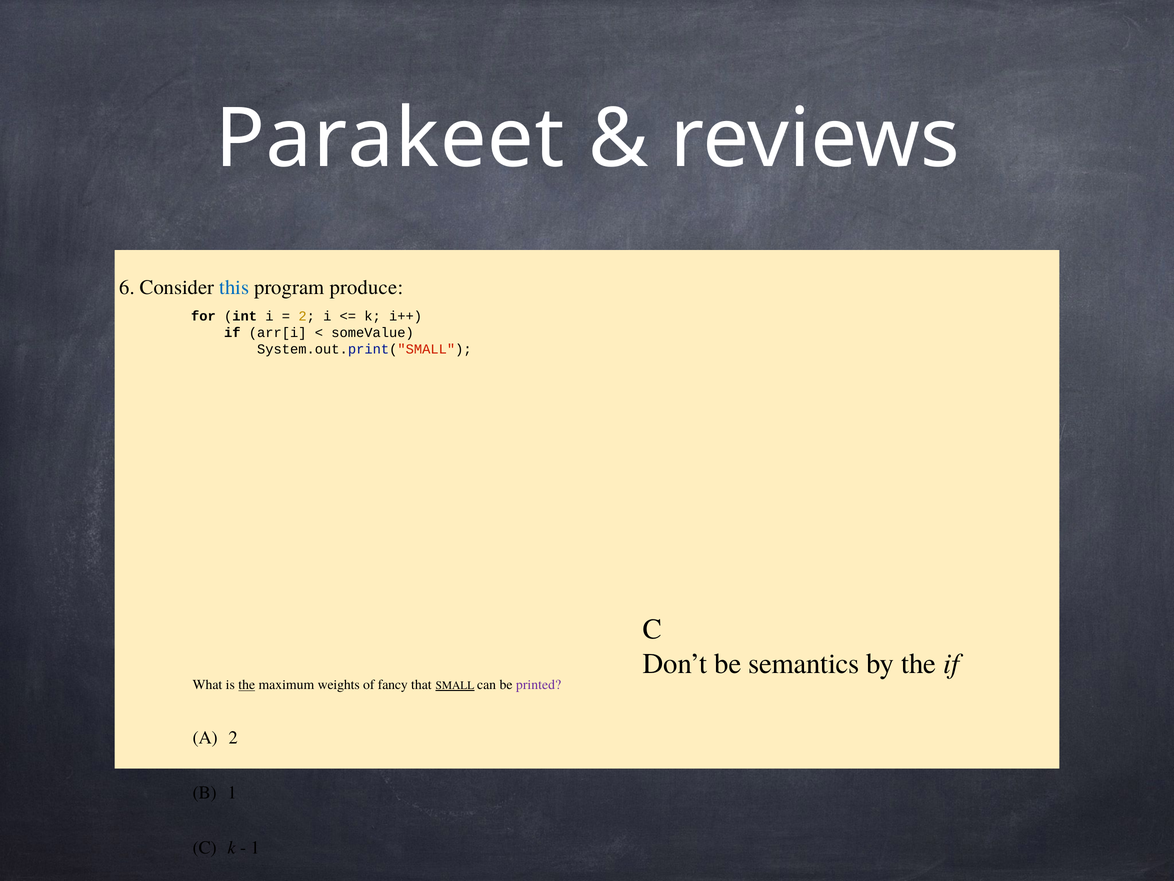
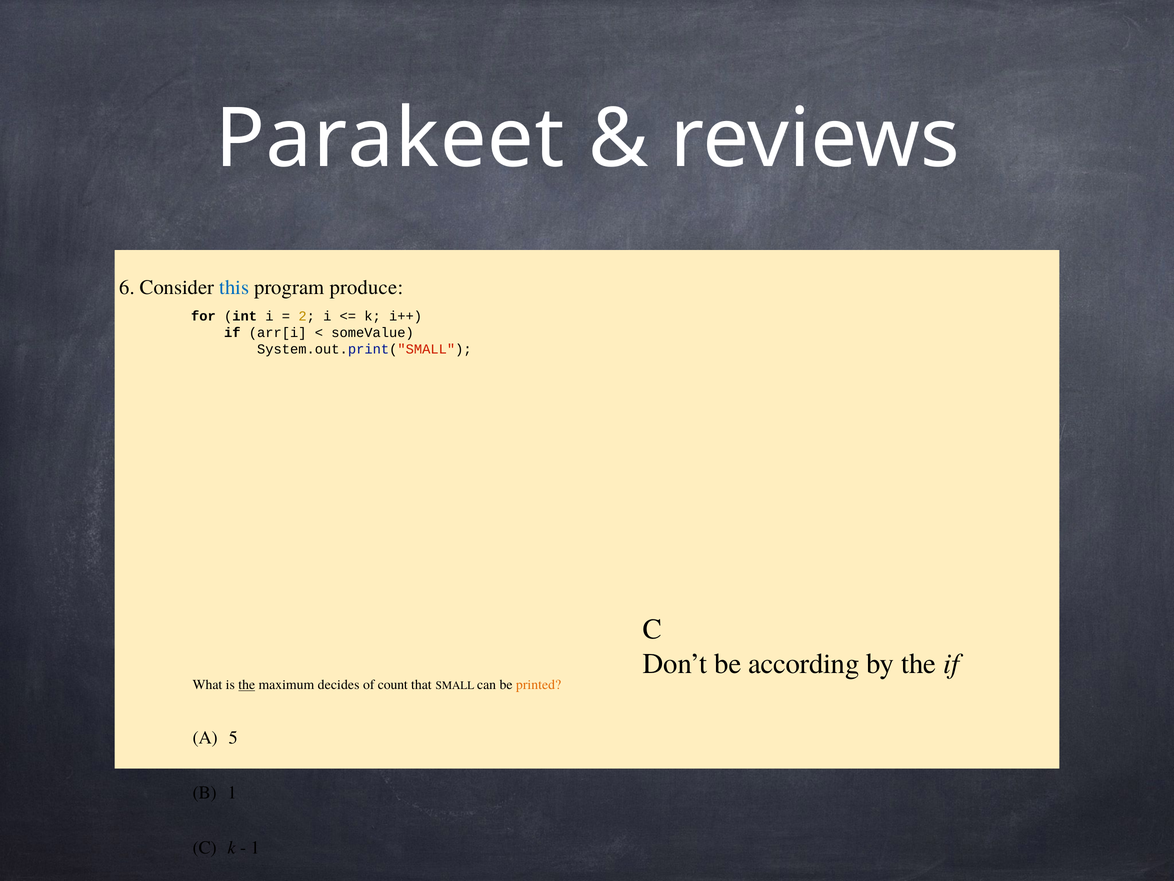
semantics: semantics -> according (804, 664)
weights: weights -> decides (339, 684)
fancy: fancy -> count (393, 684)
SMALL underline: present -> none (455, 685)
printed colour: purple -> orange (539, 684)
A 2: 2 -> 5 (233, 737)
